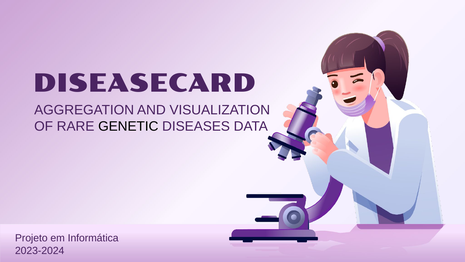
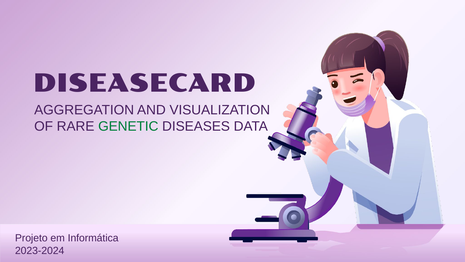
GENETIC colour: black -> green (128, 126)
